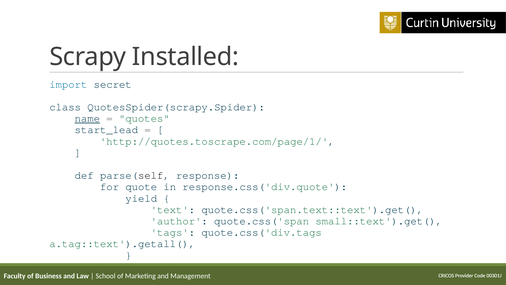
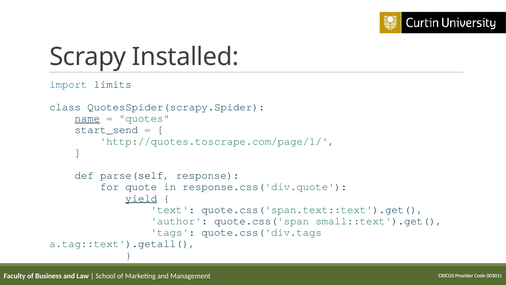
secret: secret -> limits (113, 84)
start_lead: start_lead -> start_send (106, 130)
yield underline: none -> present (141, 198)
